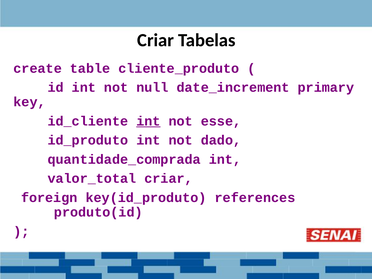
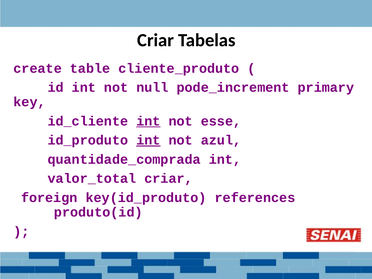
date_increment: date_increment -> pode_increment (233, 87)
int underline: none -> present (148, 140)
dado: dado -> azul (221, 140)
